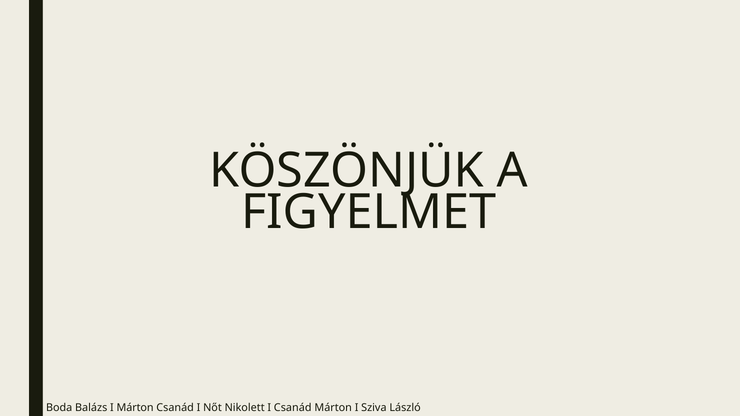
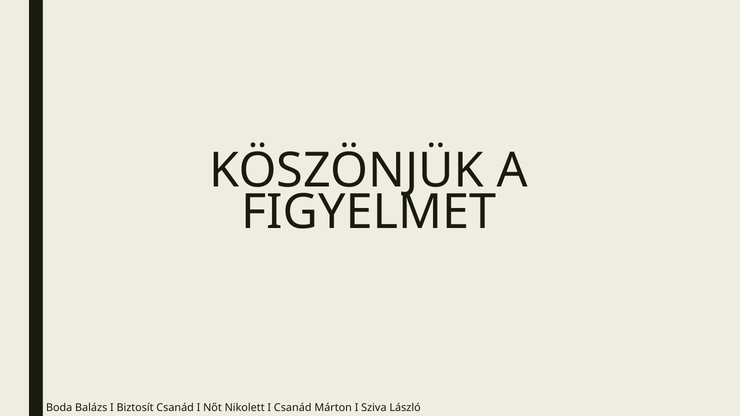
I Márton: Márton -> Biztosít (135, 408)
